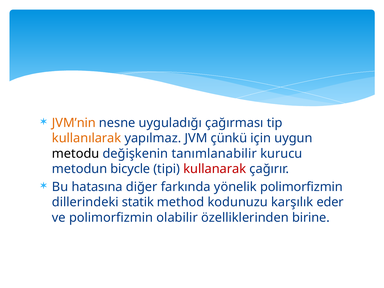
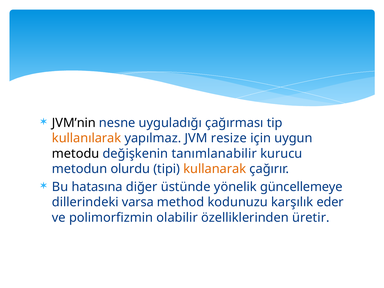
JVM’nin colour: orange -> black (74, 123)
çünkü: çünkü -> resize (229, 138)
bicycle: bicycle -> olurdu (130, 169)
kullanarak colour: red -> orange (215, 169)
farkında: farkında -> üstünde (186, 187)
yönelik polimorfizmin: polimorfizmin -> güncellemeye (301, 187)
statik: statik -> varsa (138, 202)
birine: birine -> üretir (311, 218)
